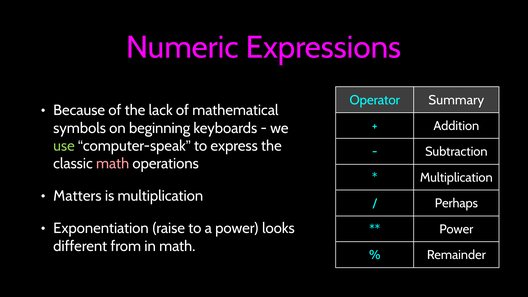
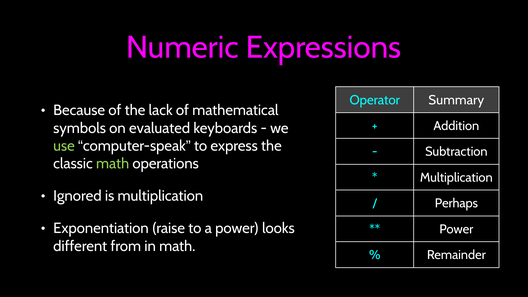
beginning: beginning -> evaluated (160, 128)
math colour: pink -> light green (113, 164)
Matters: Matters -> Ignored (77, 196)
